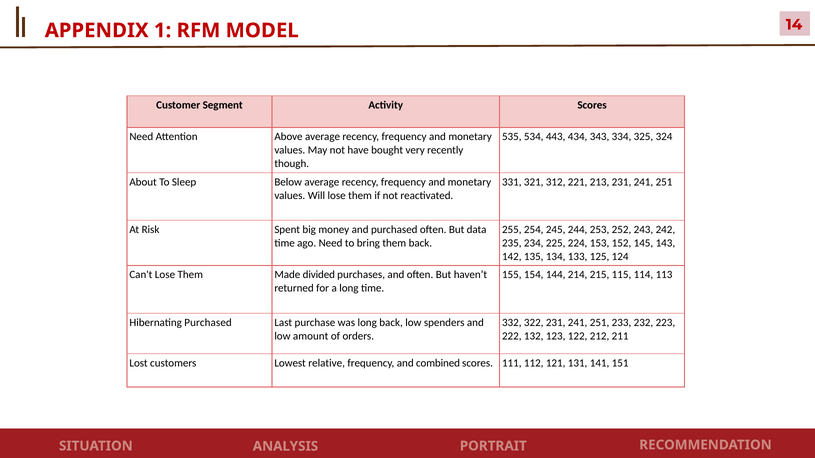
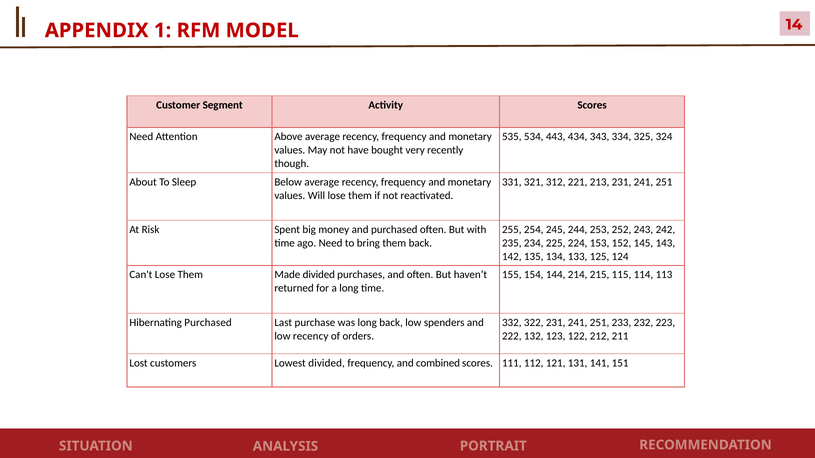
data: data -> with (477, 230)
low amount: amount -> recency (311, 336)
Lowest relative: relative -> divided (327, 363)
